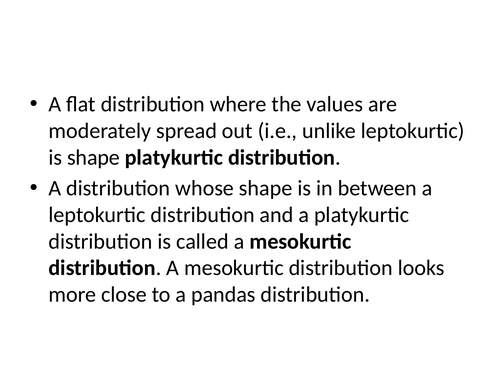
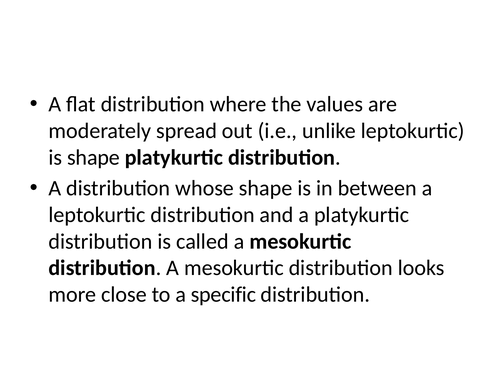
pandas: pandas -> specific (223, 294)
